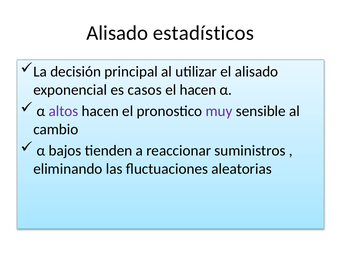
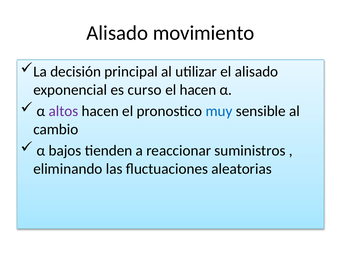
estadísticos: estadísticos -> movimiento (204, 33)
casos: casos -> curso (145, 90)
muy colour: purple -> blue (219, 111)
